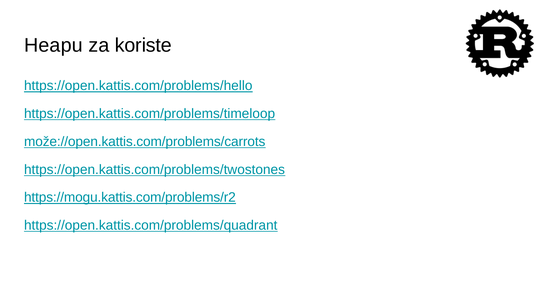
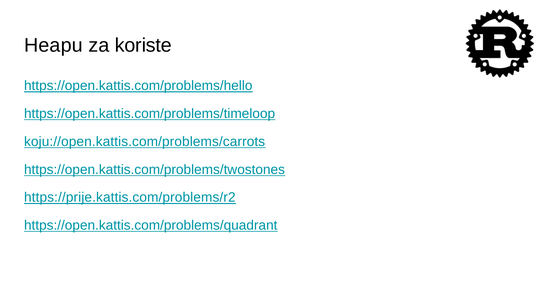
može://open.kattis.com/problems/carrots: može://open.kattis.com/problems/carrots -> koju://open.kattis.com/problems/carrots (145, 141)
https://mogu.kattis.com/problems/r2: https://mogu.kattis.com/problems/r2 -> https://prije.kattis.com/problems/r2 (130, 197)
